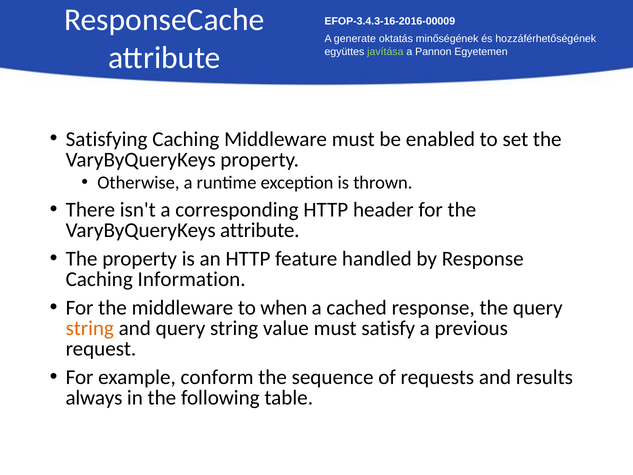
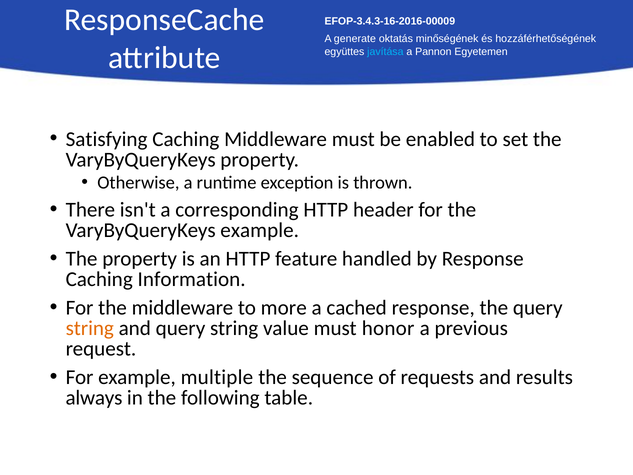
javítása colour: light green -> light blue (385, 52)
VaryByQueryKeys attribute: attribute -> example (260, 230)
when: when -> more (284, 308)
satisfy: satisfy -> honor (388, 328)
conform: conform -> multiple (217, 377)
